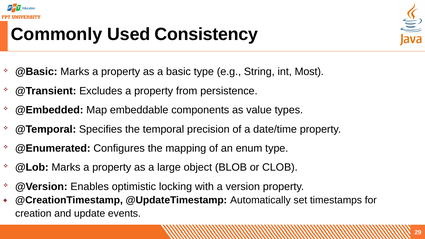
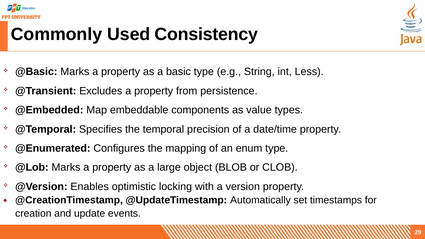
Most: Most -> Less (309, 72)
